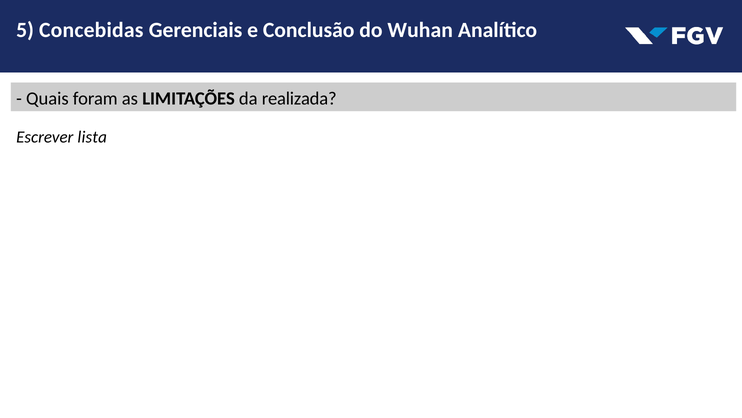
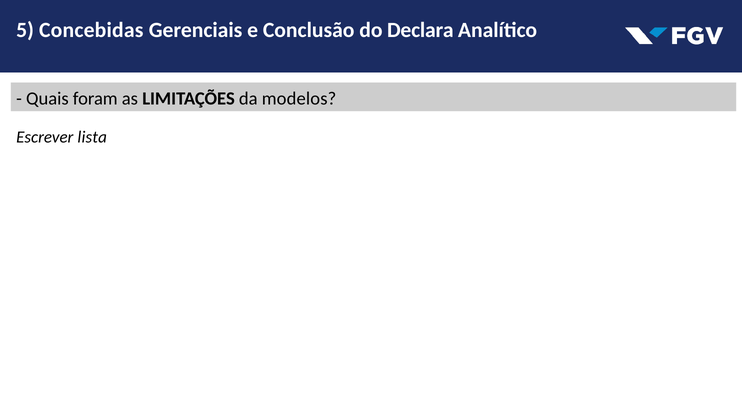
Wuhan: Wuhan -> Declara (420, 30)
realizada: realizada -> modelos (299, 99)
